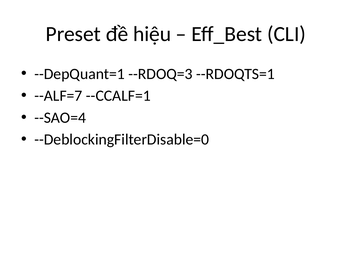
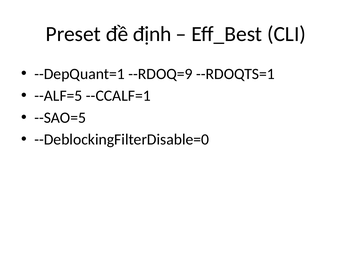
hiệu: hiệu -> định (152, 34)
--RDOQ=3: --RDOQ=3 -> --RDOQ=9 (160, 74)
--ALF=7: --ALF=7 -> --ALF=5 (58, 96)
--SAO=4: --SAO=4 -> --SAO=5 (60, 118)
